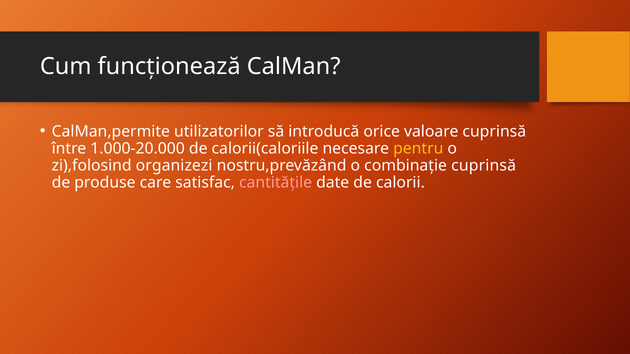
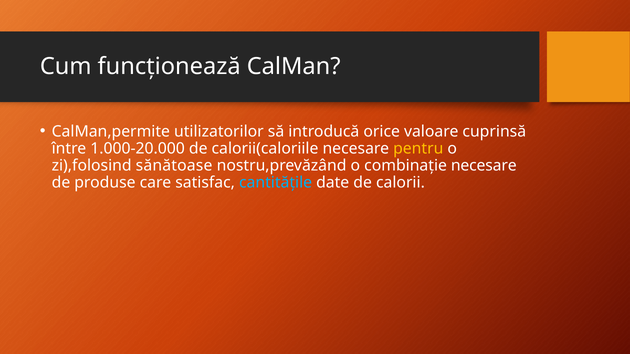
organizezi: organizezi -> sănătoase (174, 166)
combinație cuprinsă: cuprinsă -> necesare (484, 166)
cantitățile colour: pink -> light blue (276, 183)
